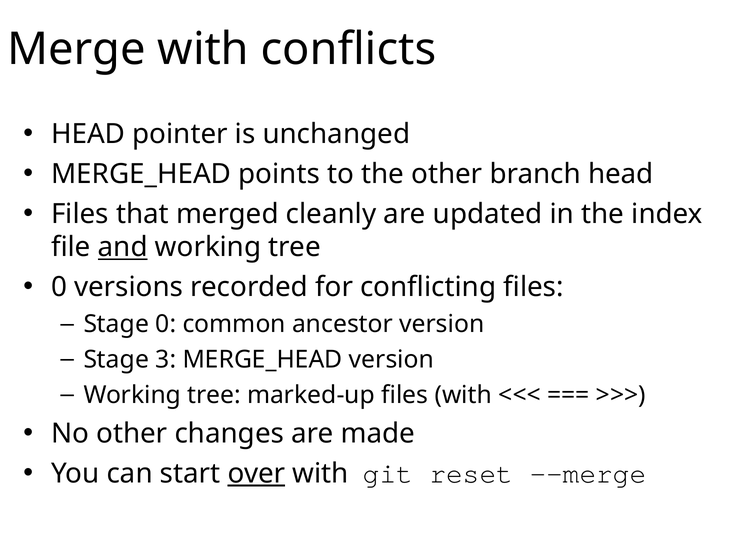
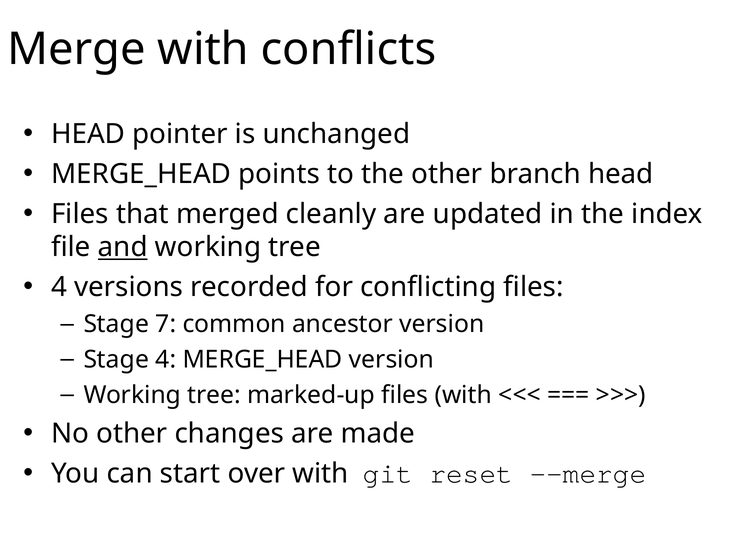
0: 0 -> 4 (59, 287)
Stage 0: 0 -> 7 (166, 324)
Stage 3: 3 -> 4 (166, 360)
over underline: present -> none (256, 473)
